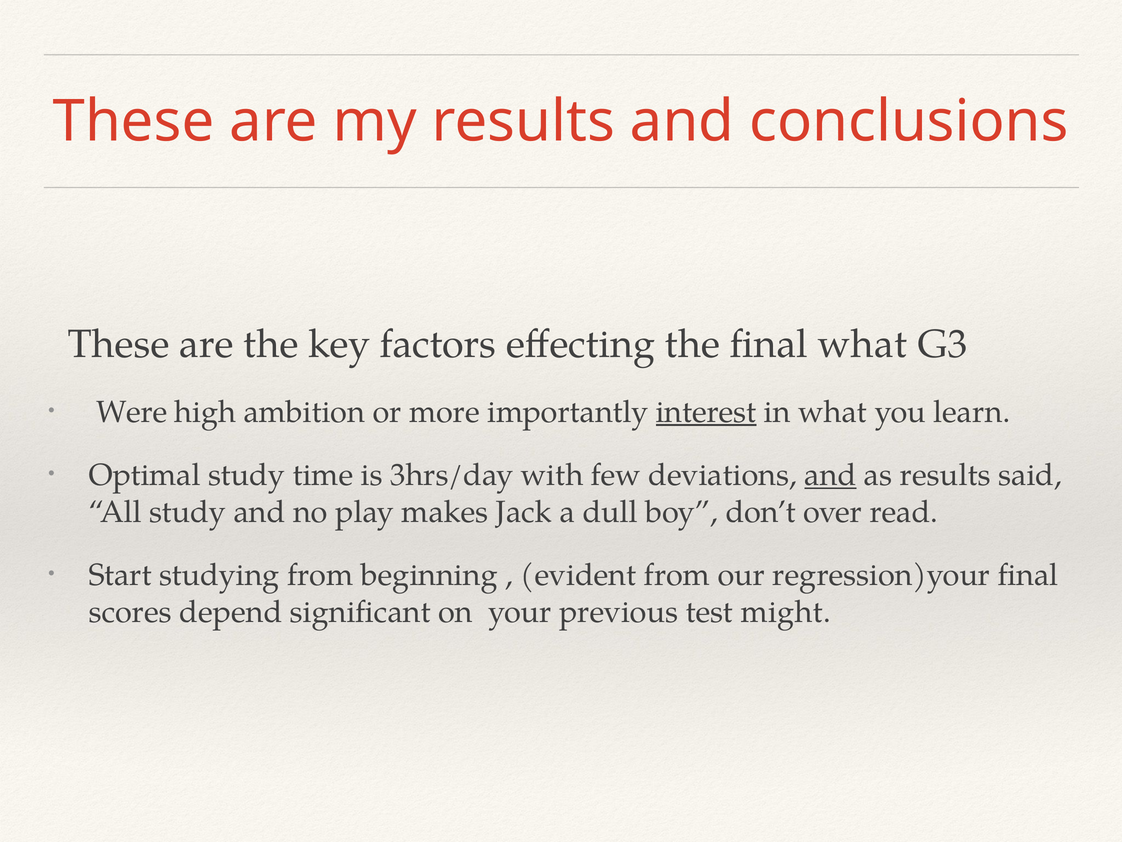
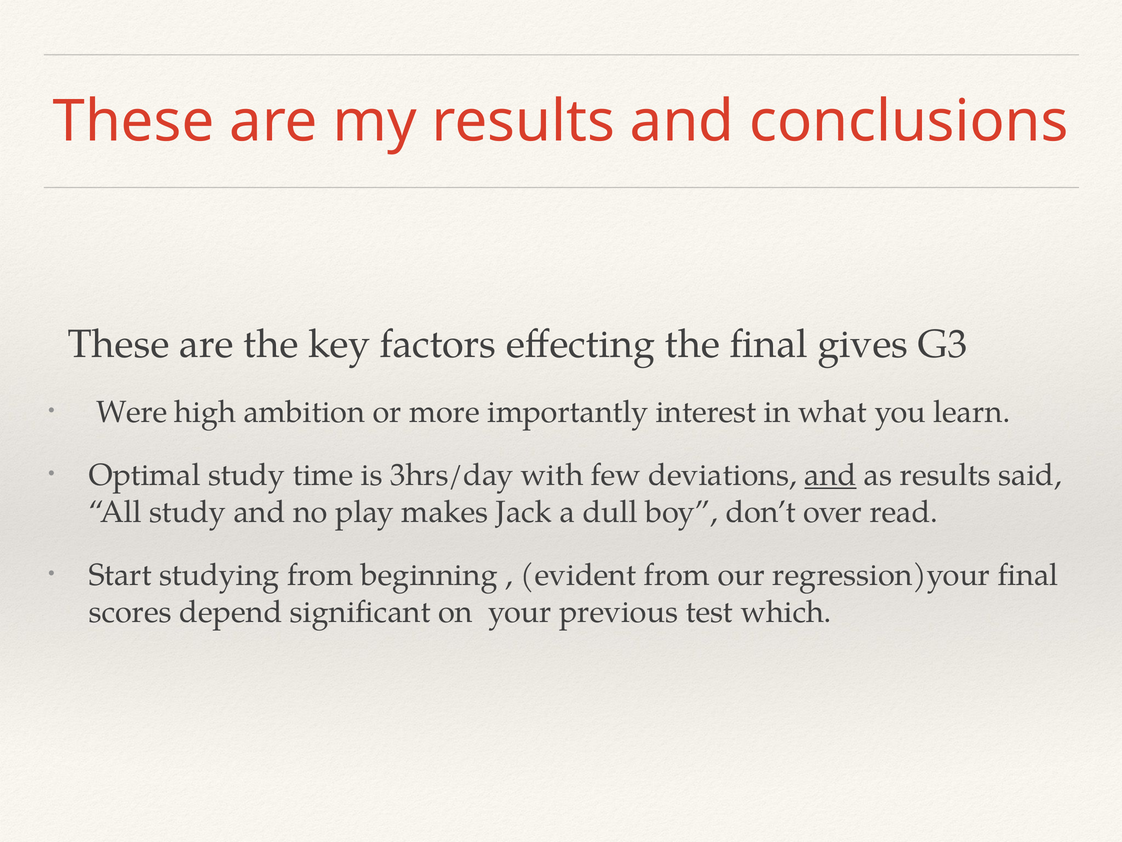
final what: what -> gives (863, 344)
interest underline: present -> none (706, 412)
might: might -> which (786, 612)
